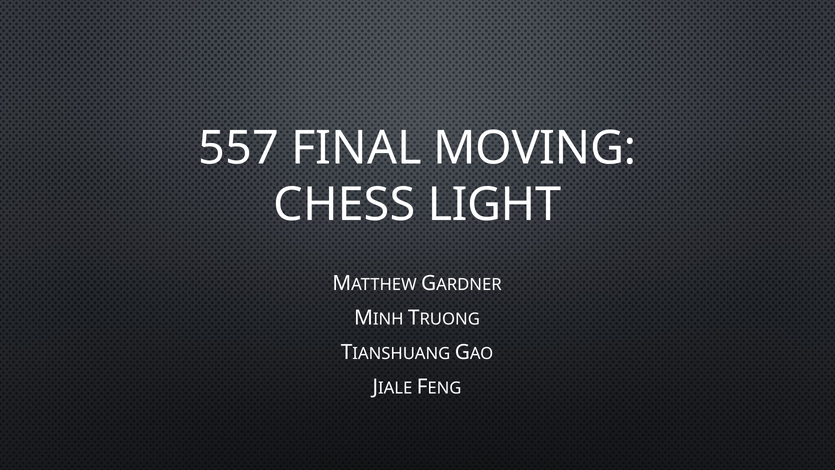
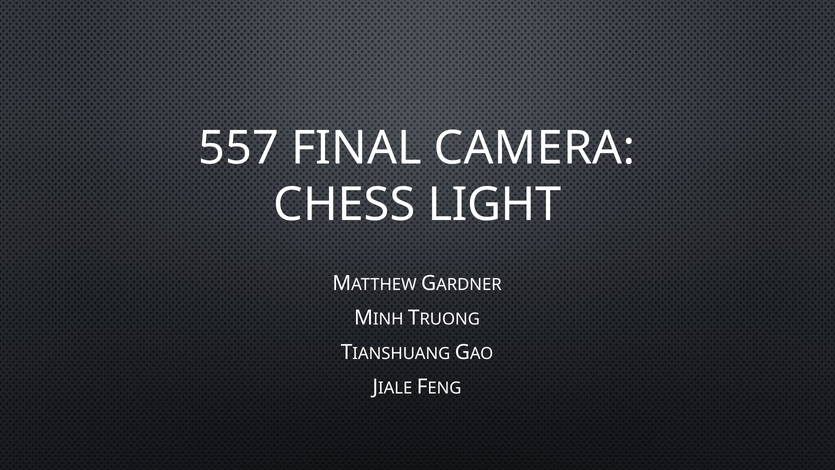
MOVING: MOVING -> CAMERA (535, 148)
